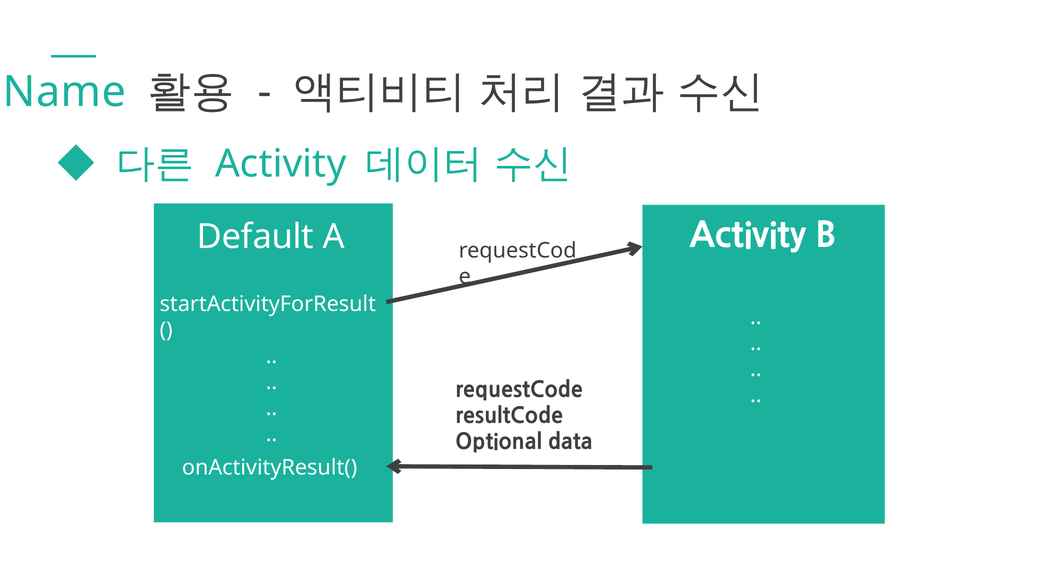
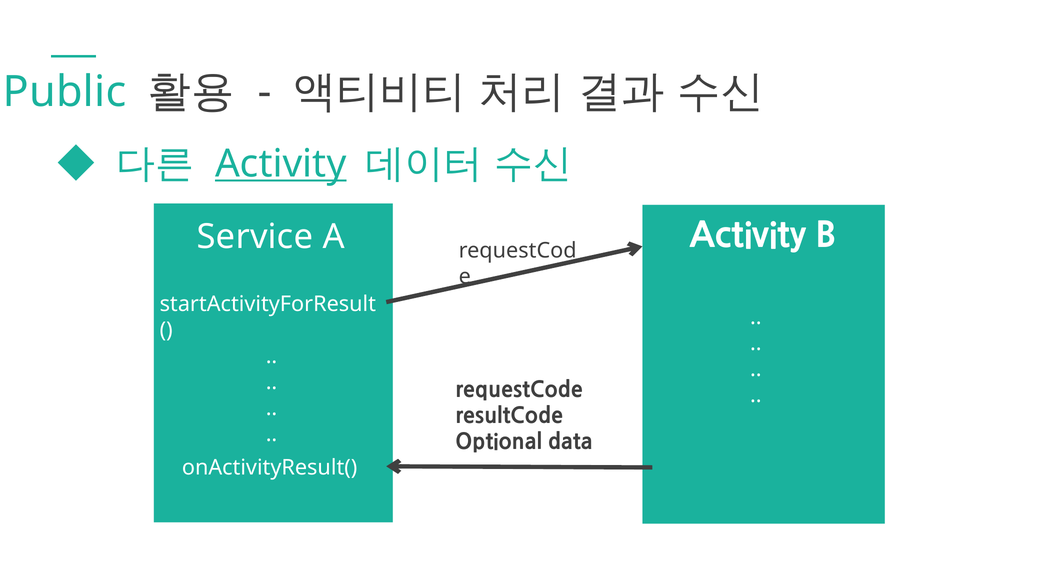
Name: Name -> Public (65, 92)
Activity underline: none -> present (281, 164)
Default: Default -> Service (255, 237)
